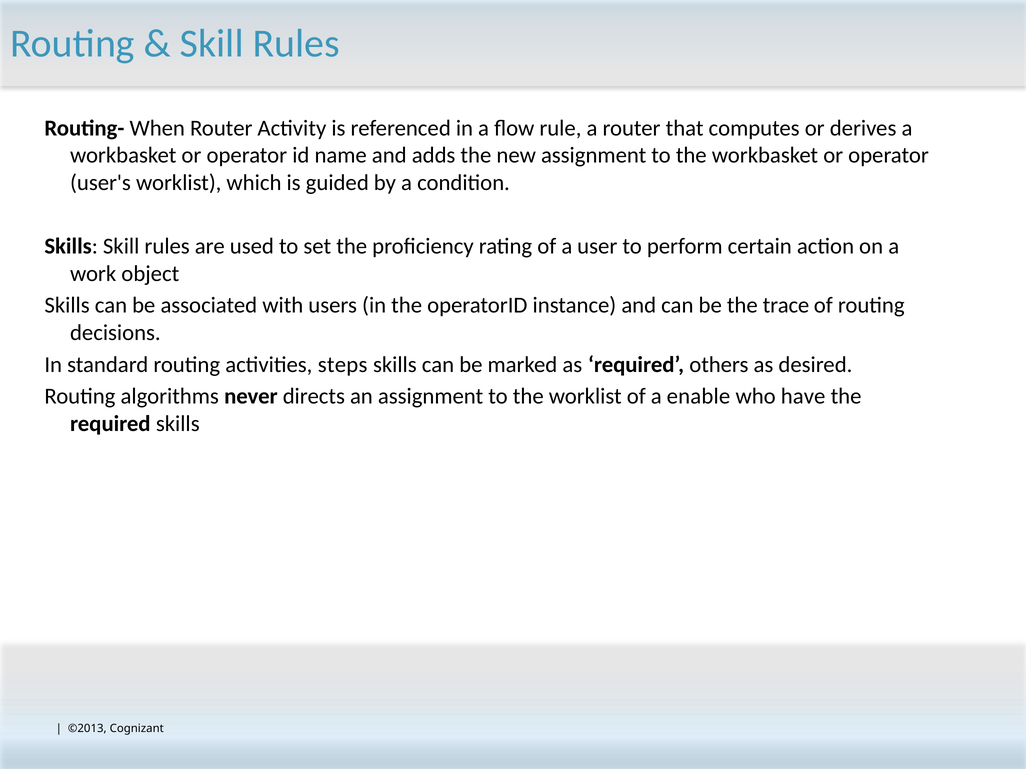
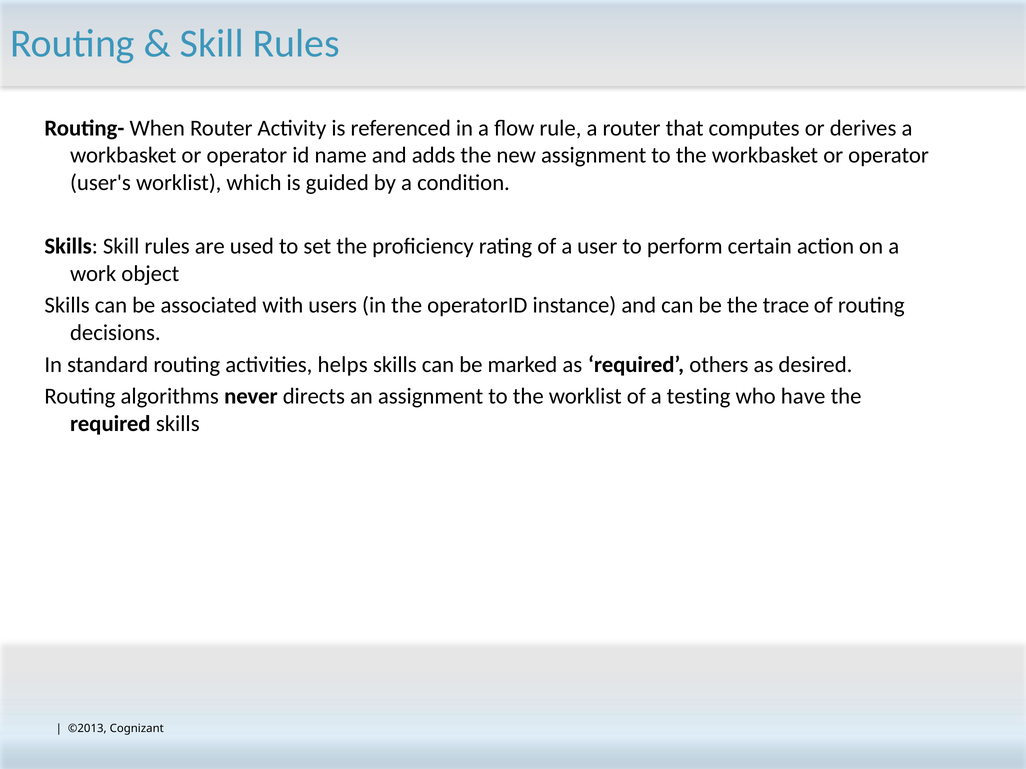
steps: steps -> helps (343, 365)
enable: enable -> testing (699, 397)
